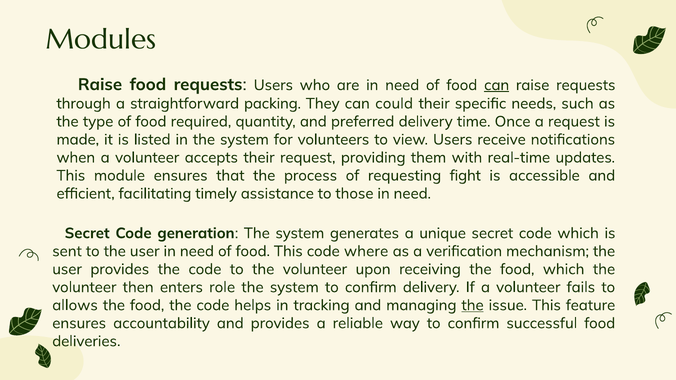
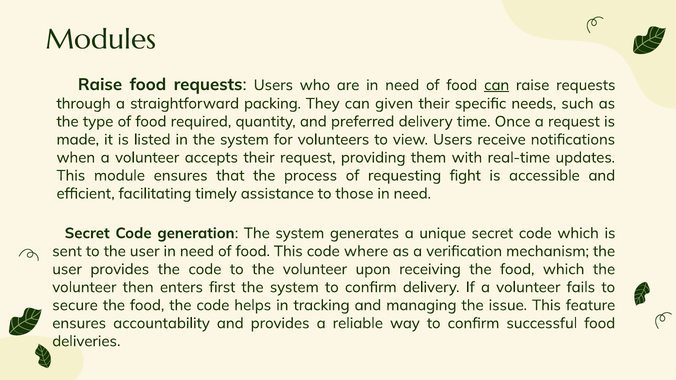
could: could -> given (394, 104)
role: role -> first (222, 287)
allows: allows -> secure (75, 305)
the underline: present -> none (473, 305)
